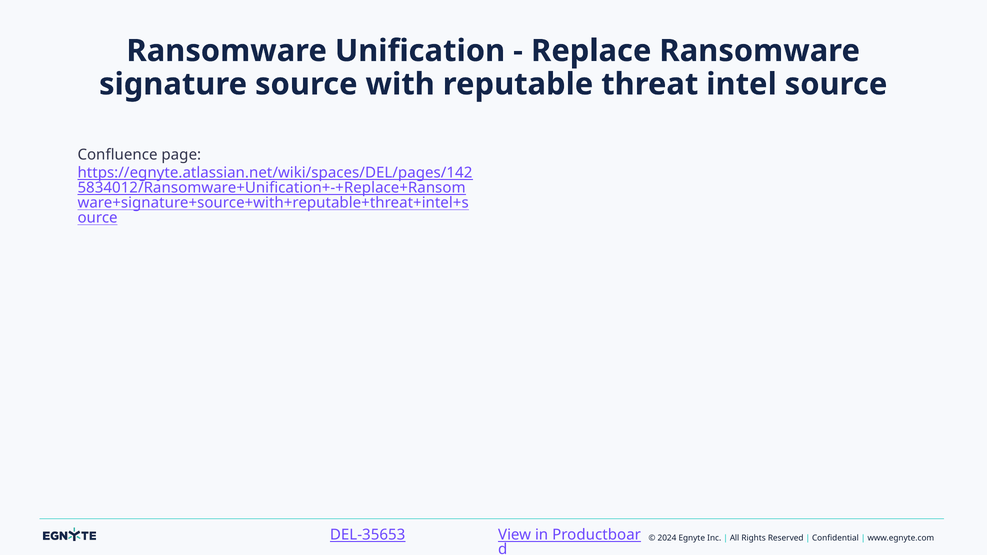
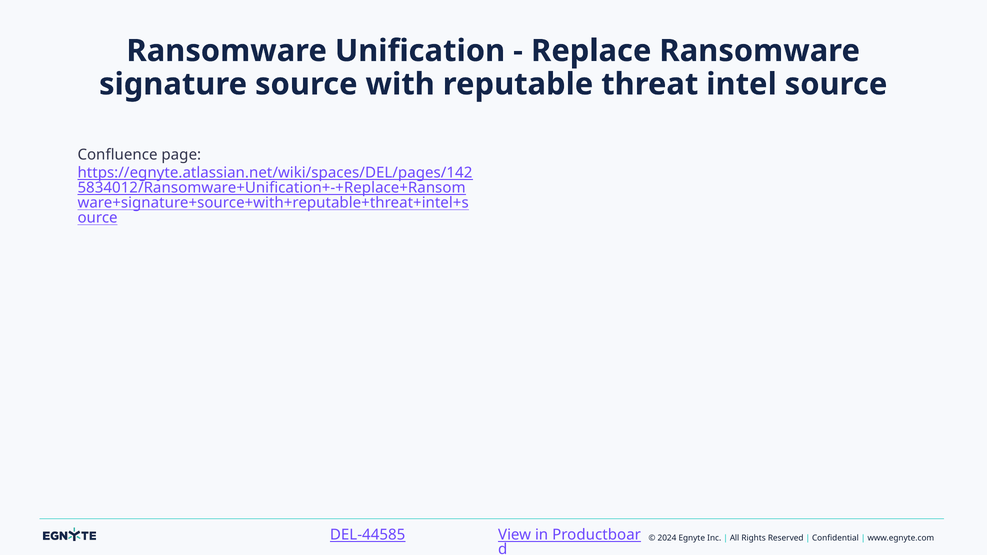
DEL-35653: DEL-35653 -> DEL-44585 (368, 535)
